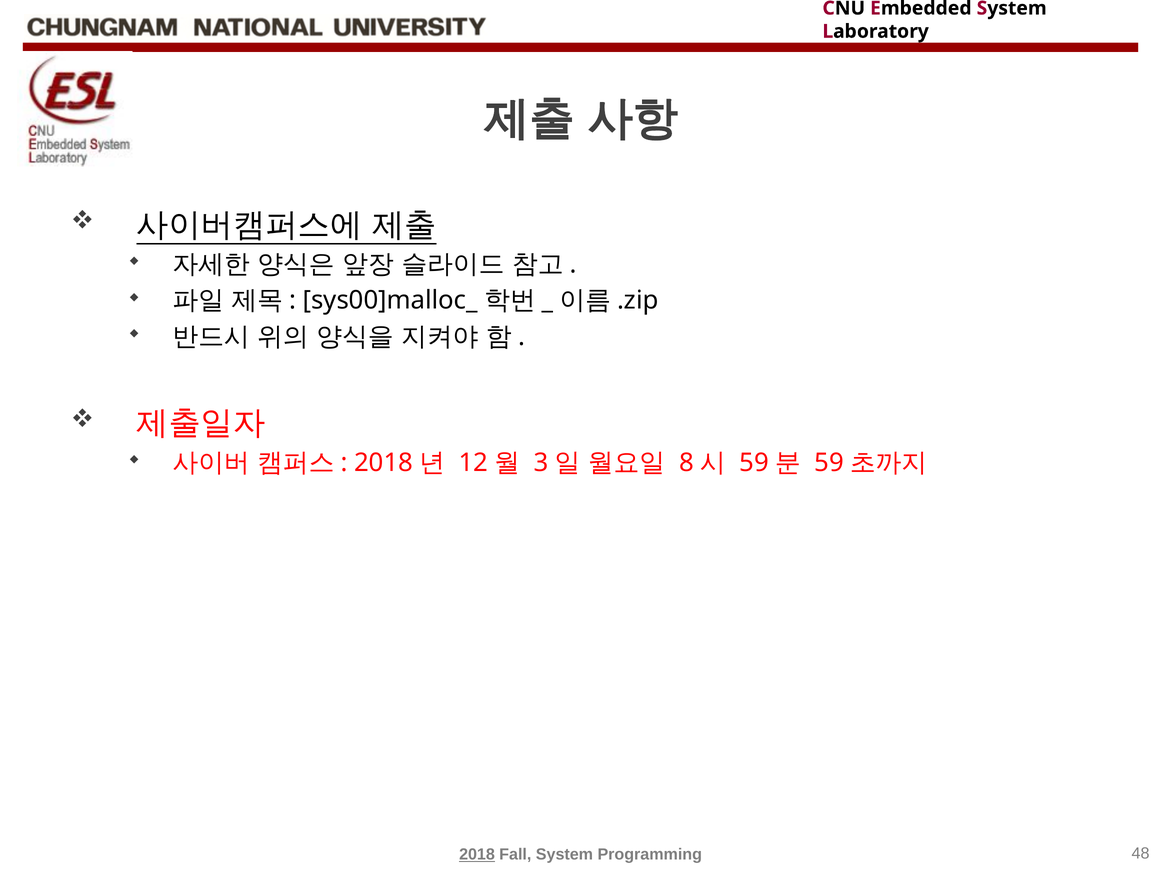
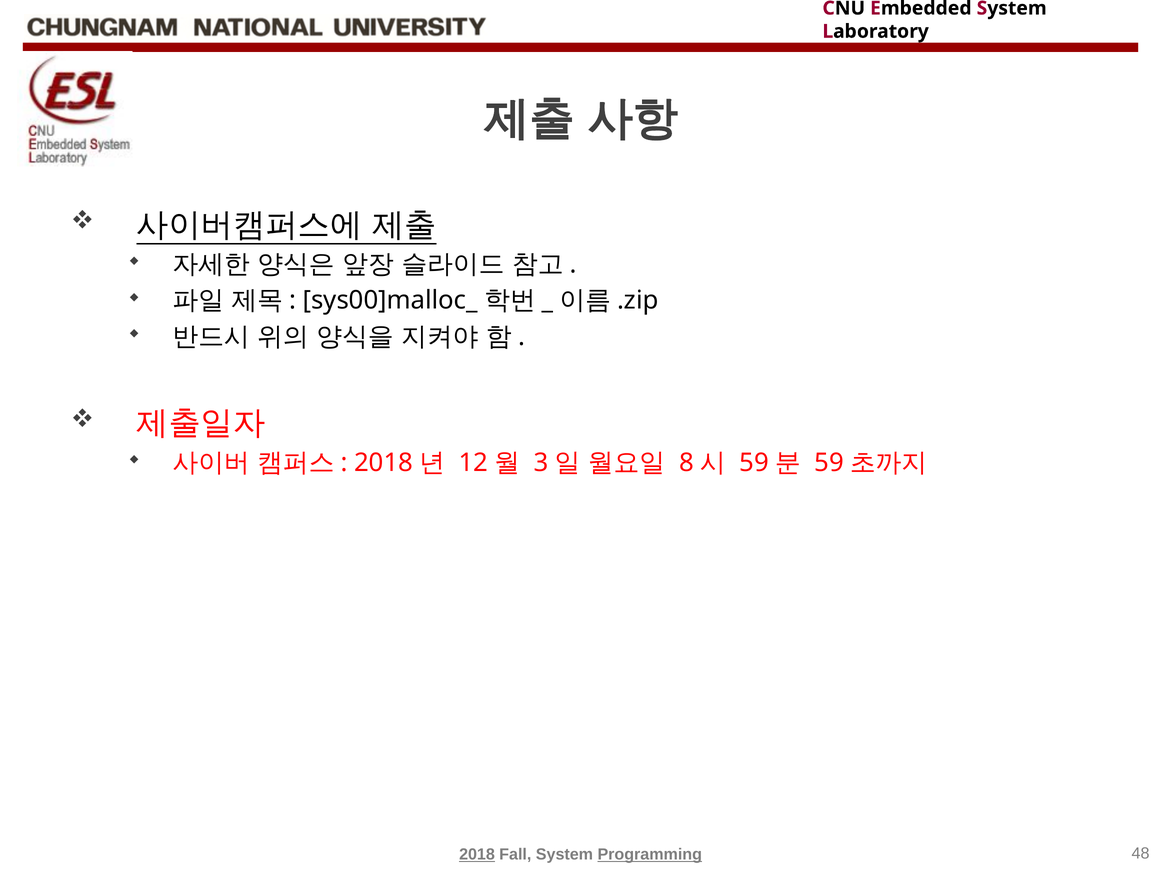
Programming underline: none -> present (650, 855)
